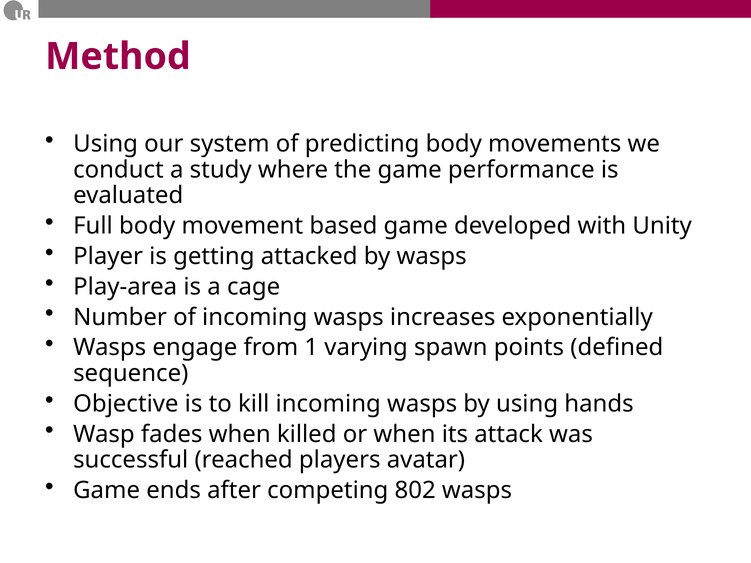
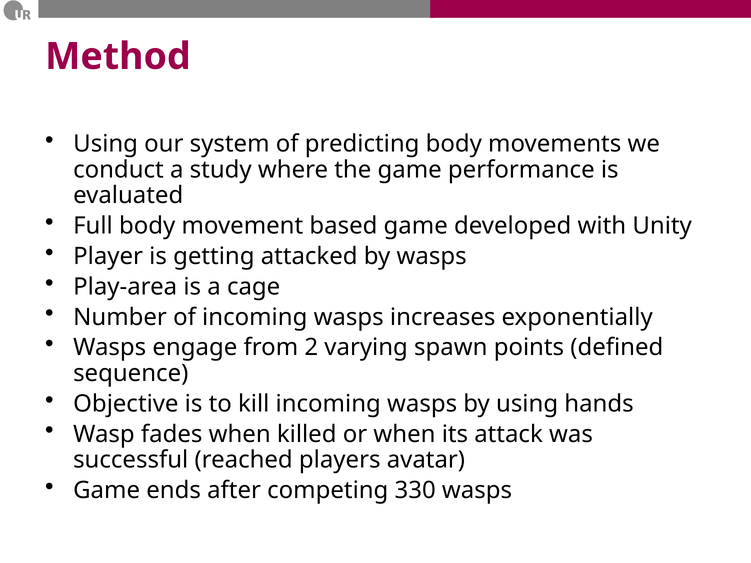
1: 1 -> 2 (311, 348)
802: 802 -> 330 (415, 491)
